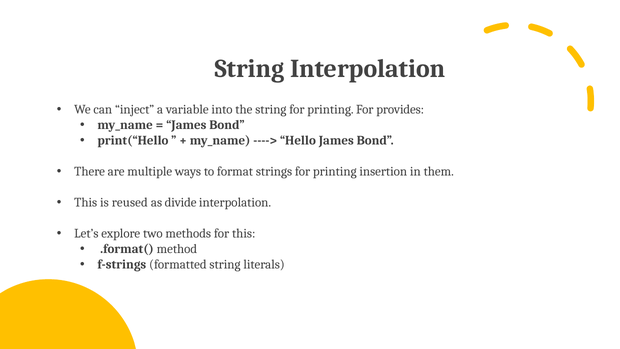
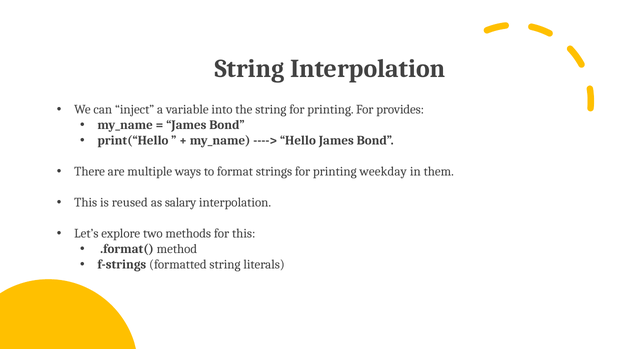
insertion: insertion -> weekday (383, 171)
divide: divide -> salary (181, 202)
